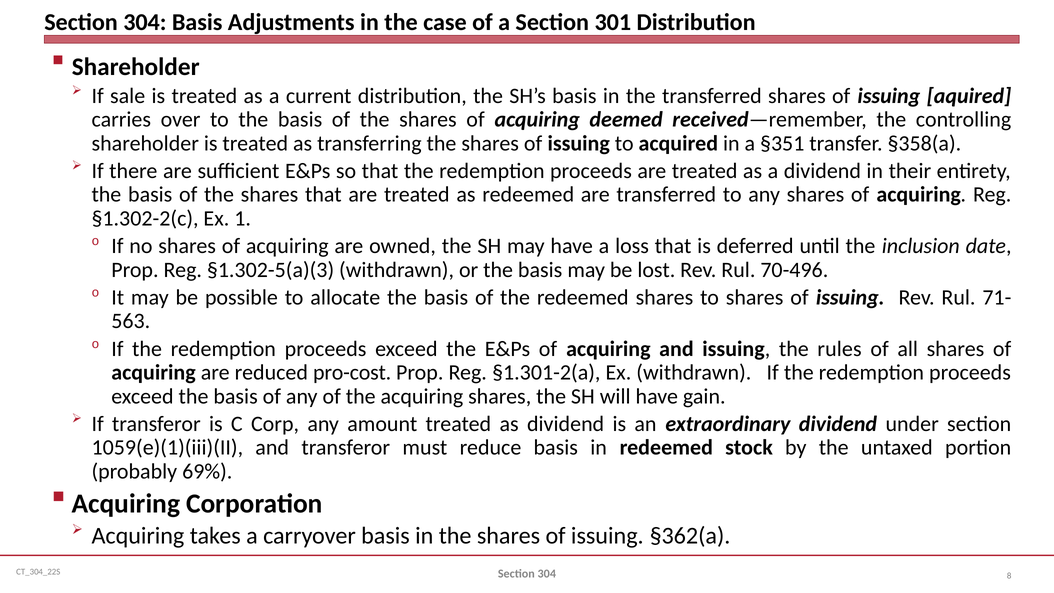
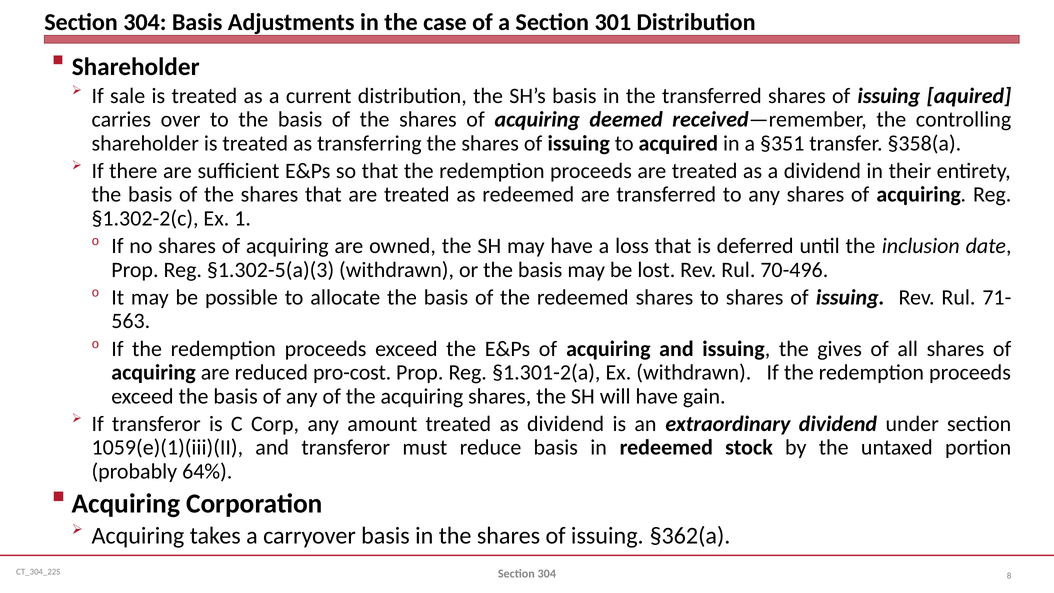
rules: rules -> gives (840, 349)
69%: 69% -> 64% (207, 471)
